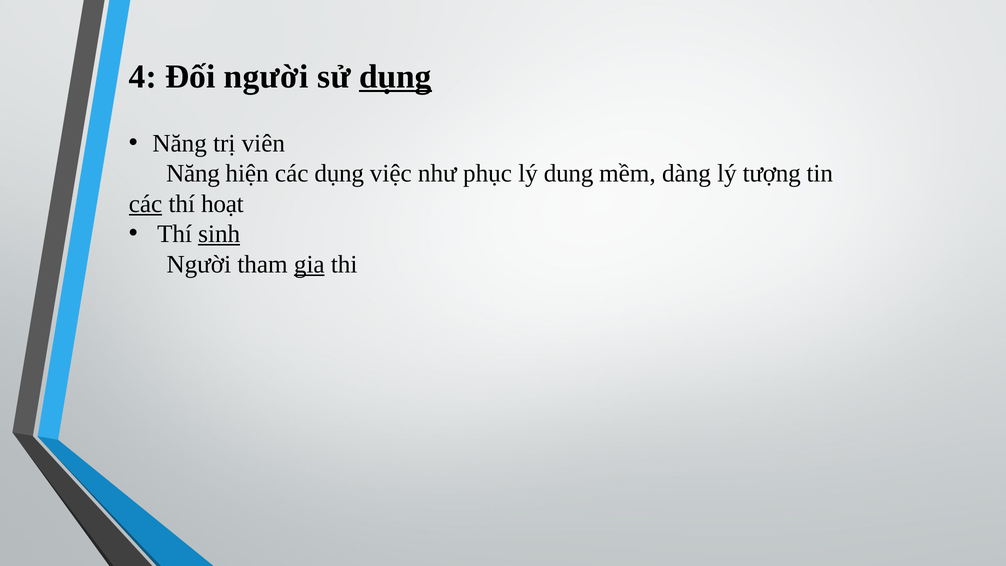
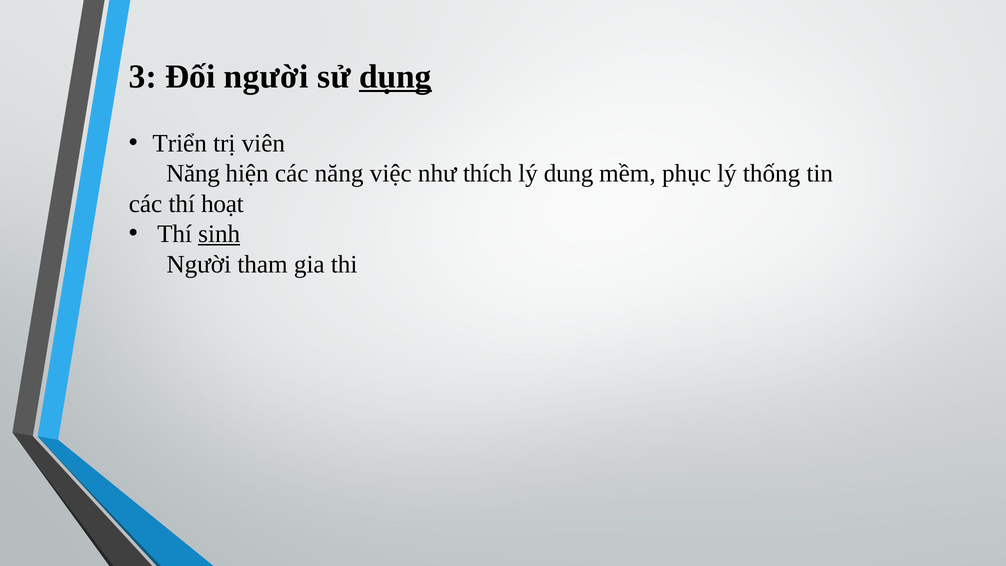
4: 4 -> 3 (143, 76)
Năng: Năng -> Triển (180, 143)
các dụng: dụng -> năng (339, 174)
phục: phục -> thích (488, 174)
dàng: dàng -> phục (686, 174)
tượng: tượng -> thống (772, 174)
các underline: present -> none (146, 204)
gia underline: present -> none (309, 264)
